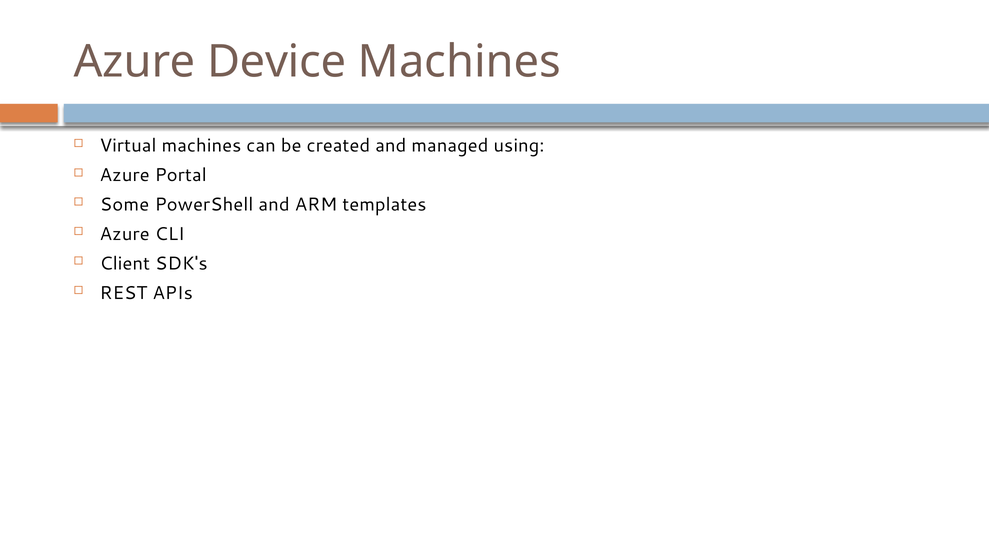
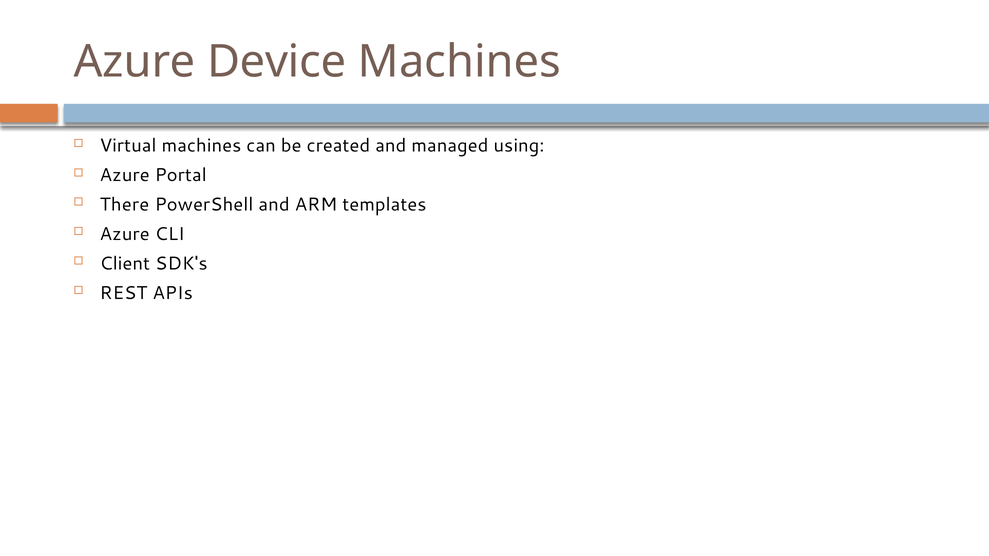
Some: Some -> There (125, 205)
